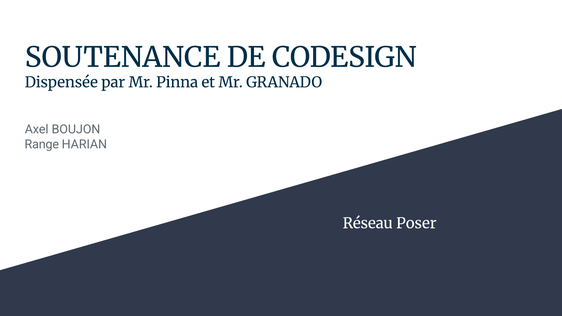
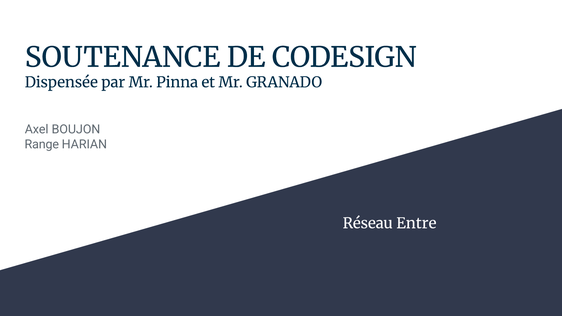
Poser: Poser -> Entre (416, 223)
